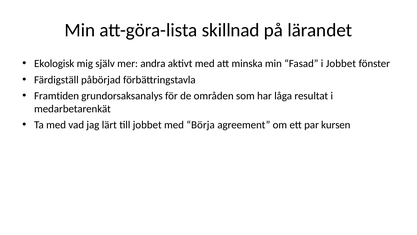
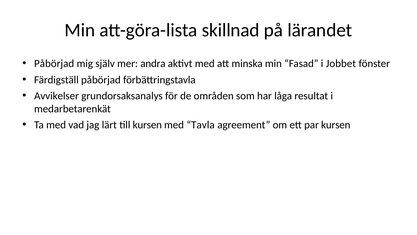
Ekologisk: Ekologisk -> Påbörjad (54, 64)
Framtiden: Framtiden -> Avvikelser (57, 96)
till jobbet: jobbet -> kursen (147, 125)
Börja: Börja -> Tavla (201, 125)
